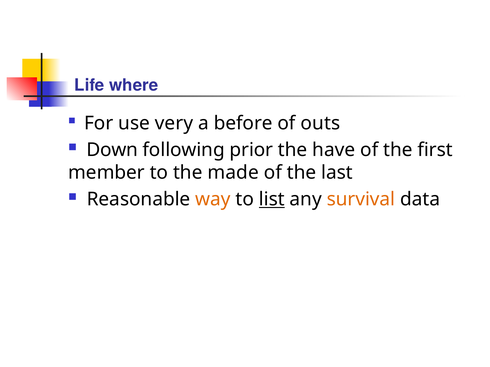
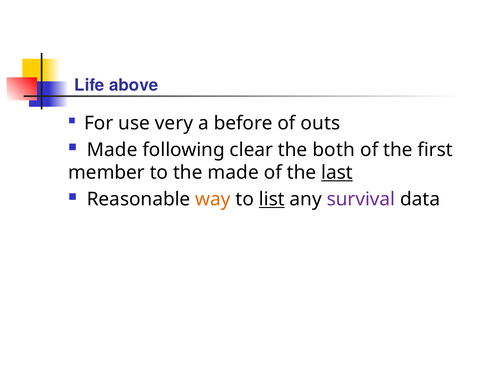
where: where -> above (134, 85)
Down: Down -> Made (112, 150)
prior: prior -> clear (251, 150)
have: have -> both (334, 150)
last underline: none -> present (337, 173)
survival colour: orange -> purple (361, 200)
